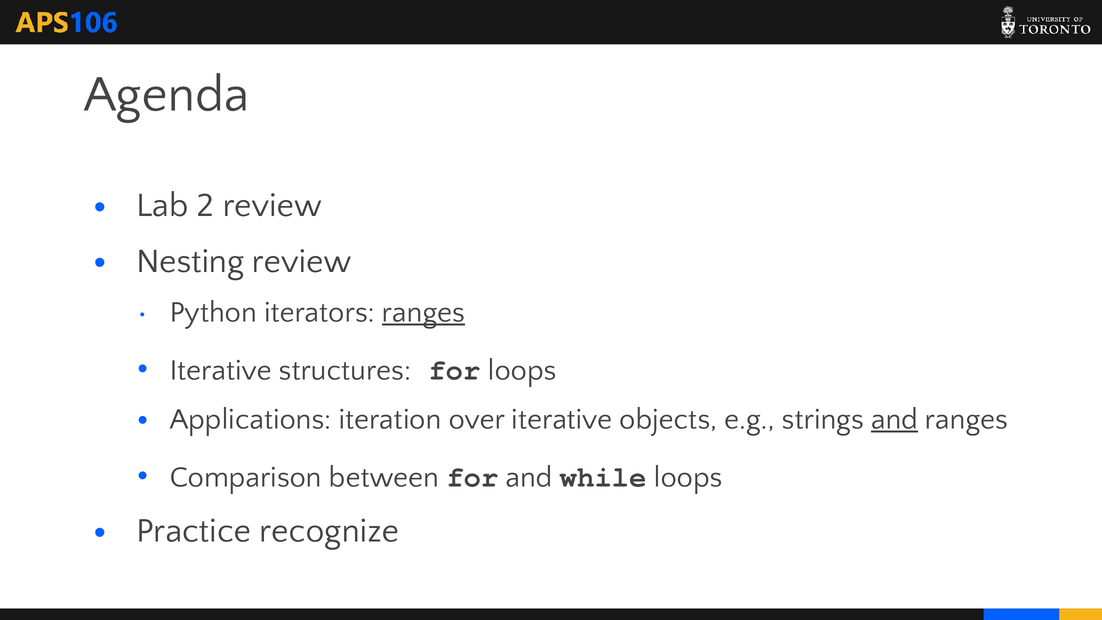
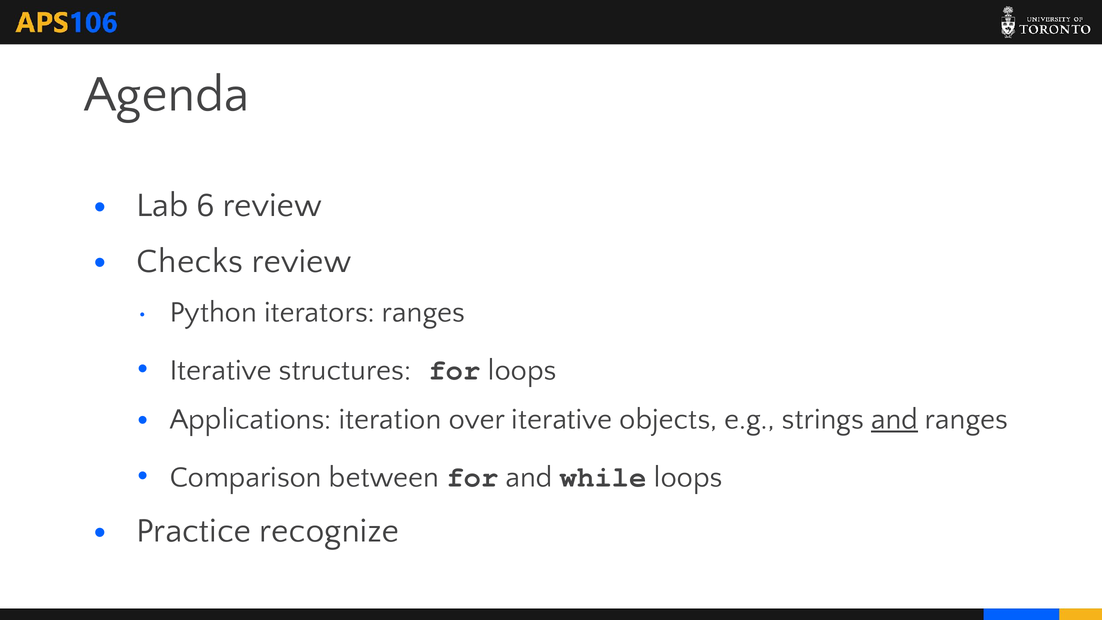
2: 2 -> 6 (206, 205)
Nesting: Nesting -> Checks (190, 261)
ranges underline: present -> none (423, 312)
